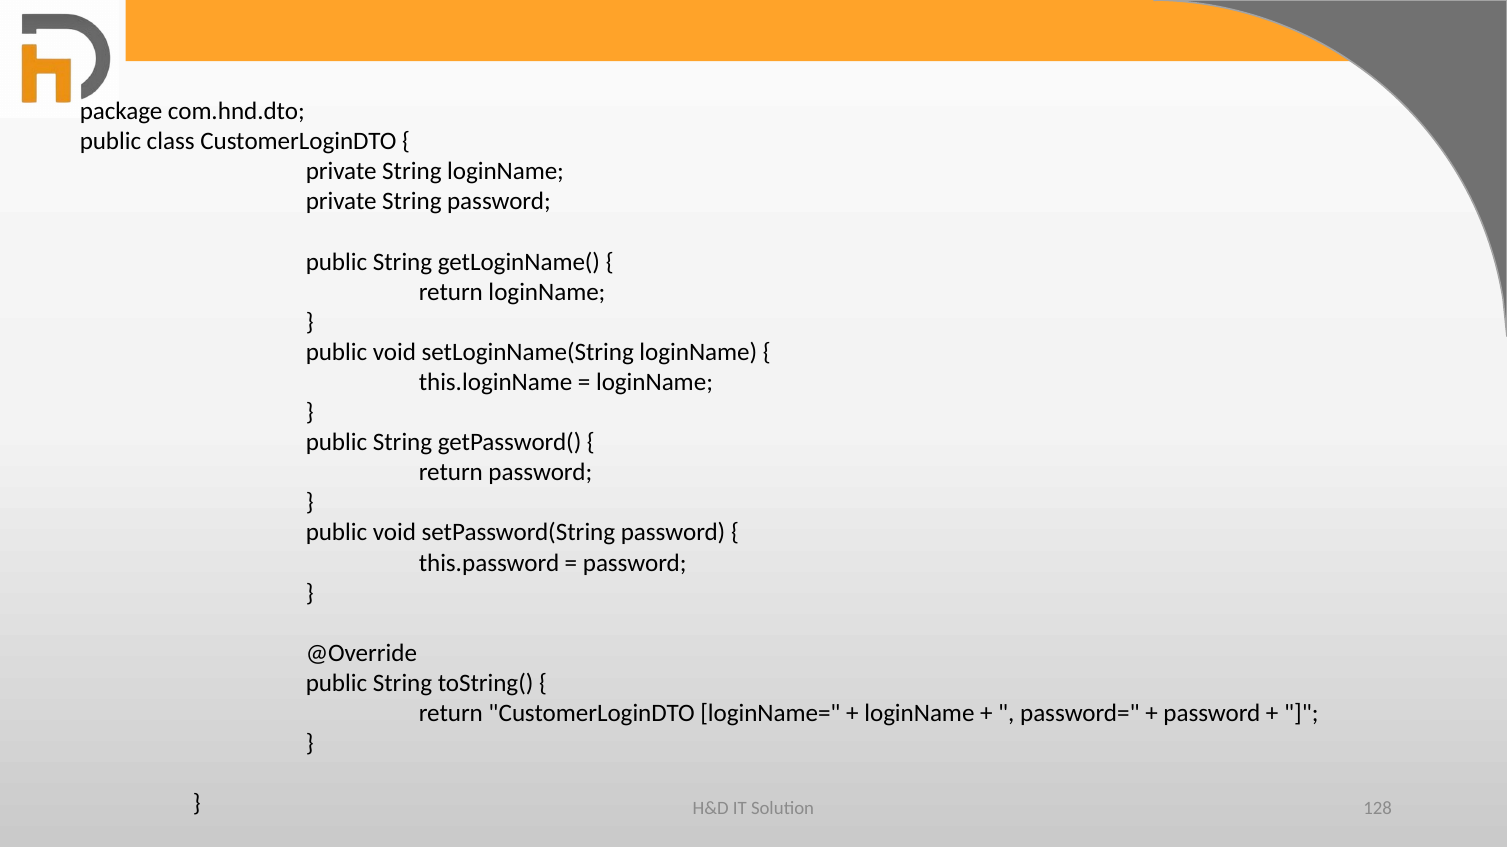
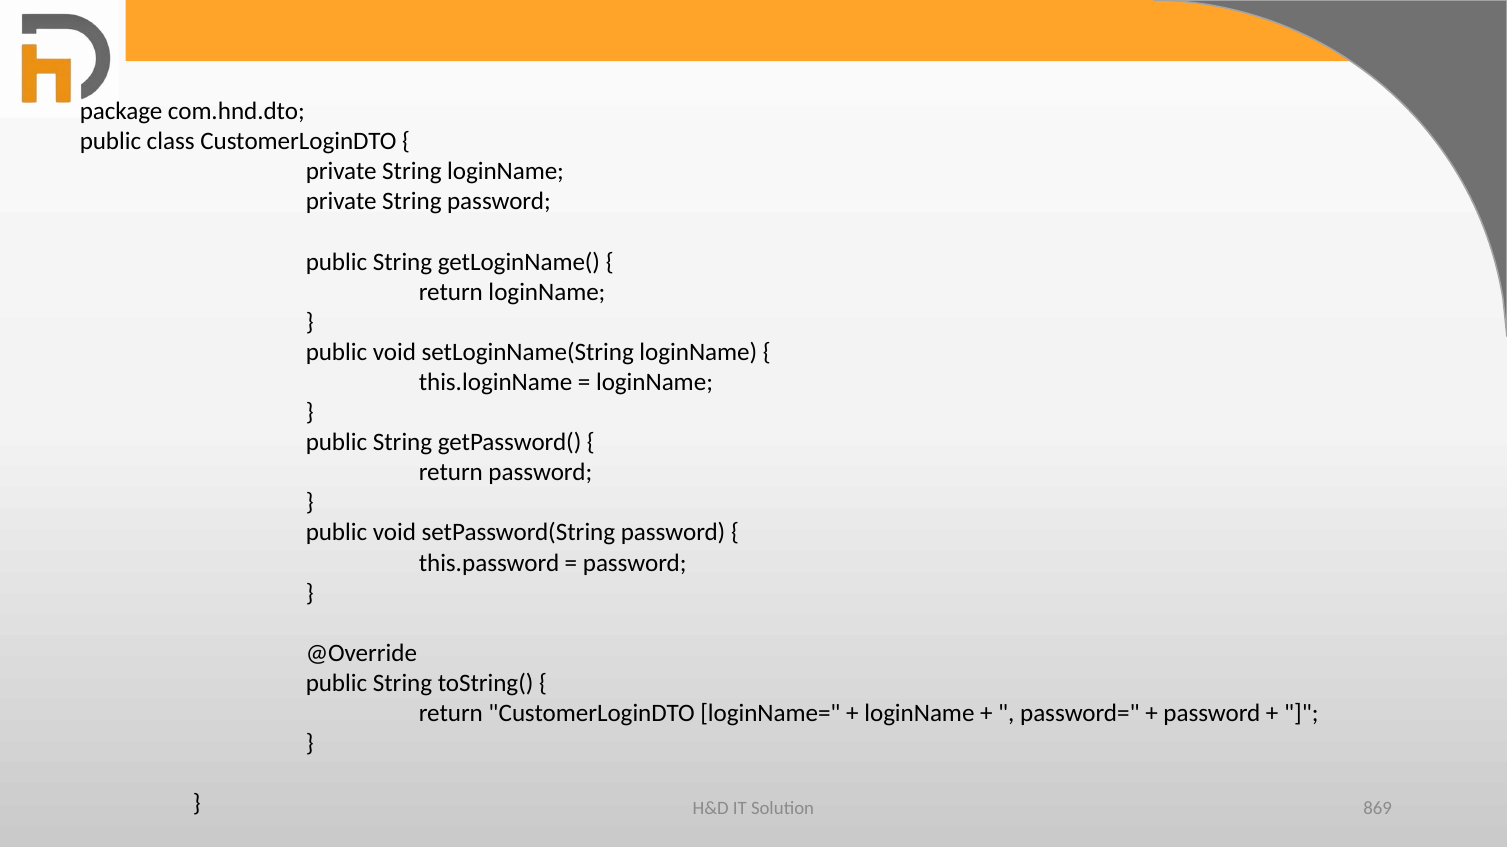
128: 128 -> 869 (1378, 809)
